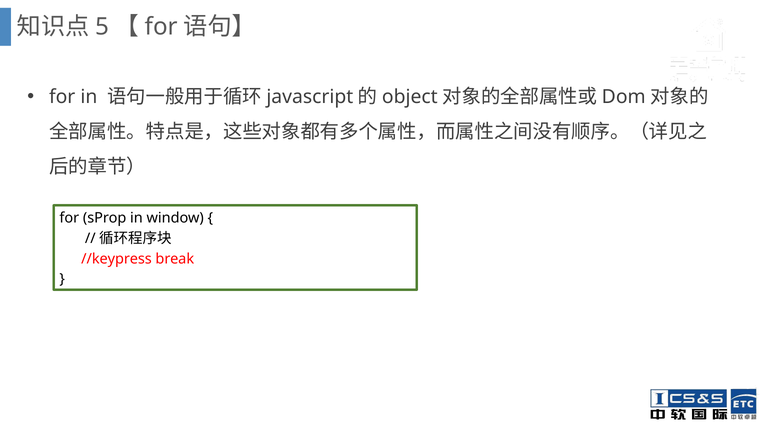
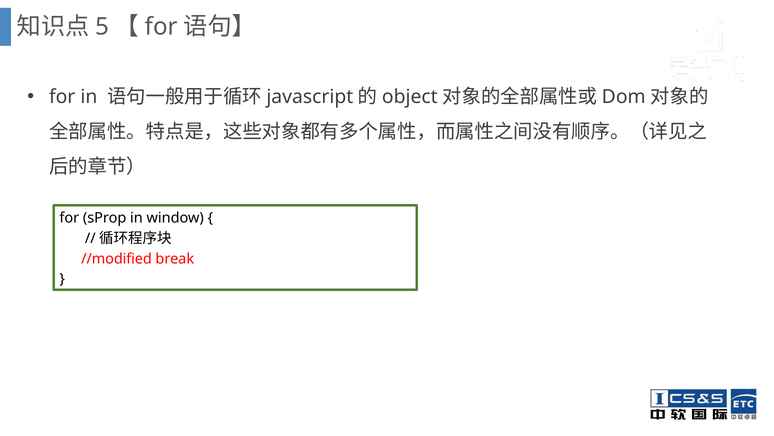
//keypress: //keypress -> //modified (117, 258)
